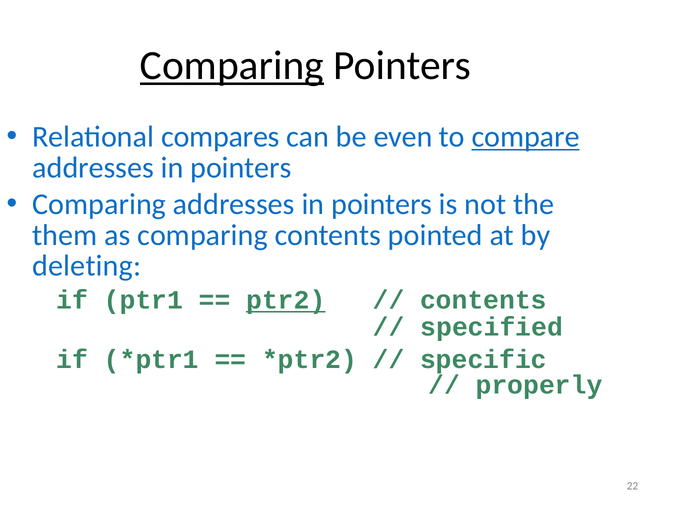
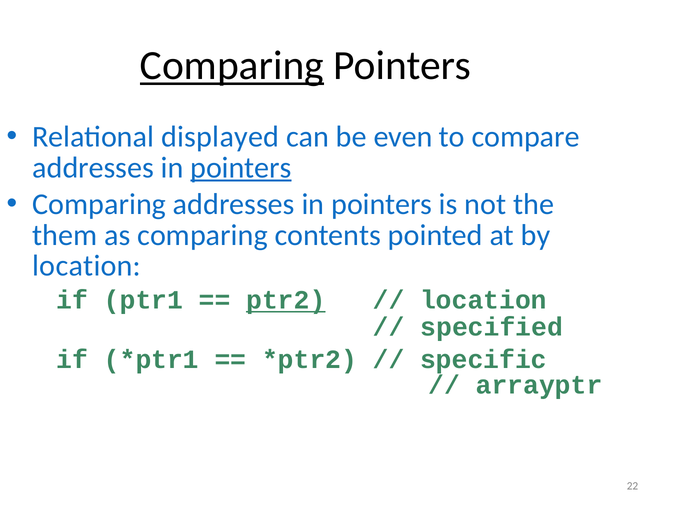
compares: compares -> displayed (220, 137)
compare underline: present -> none (526, 137)
pointers underline: none -> present (241, 168)
deleting: deleting -> location (87, 266)
contents: contents -> location (483, 300)
properly: properly -> arrayptr (539, 385)
